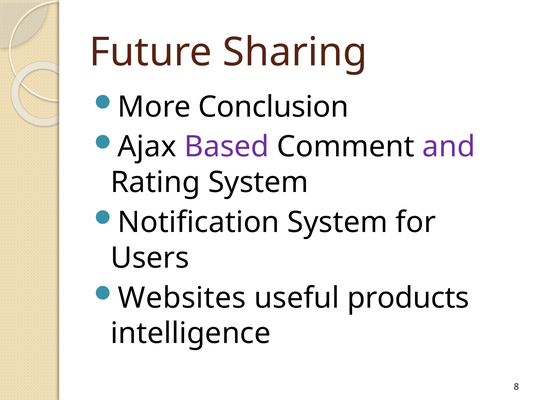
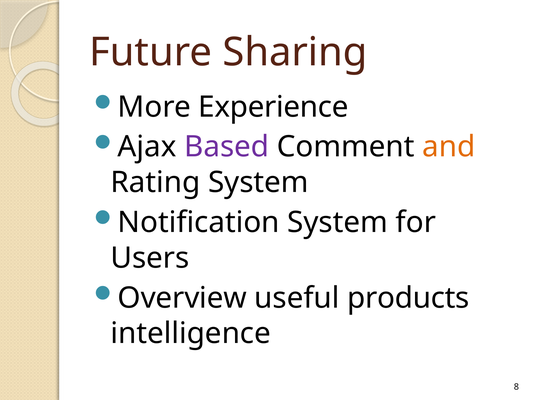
Conclusion: Conclusion -> Experience (273, 107)
and colour: purple -> orange (449, 147)
Websites: Websites -> Overview (182, 298)
